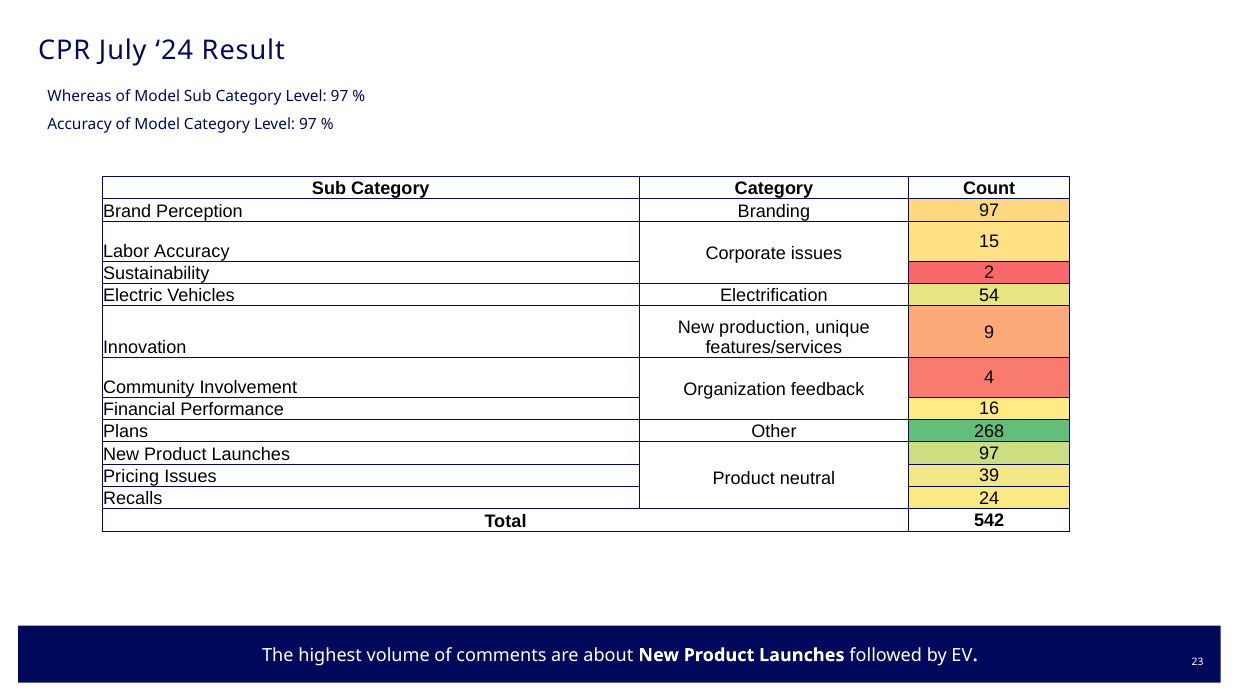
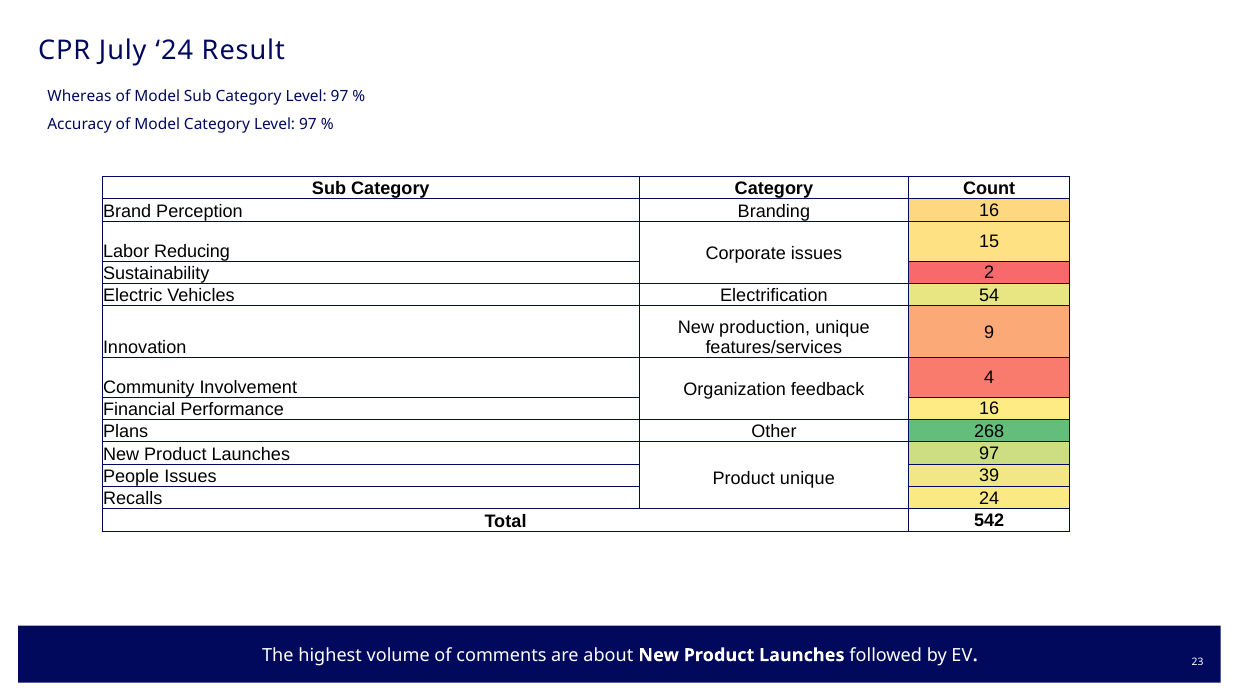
Branding 97: 97 -> 16 (989, 211)
Labor Accuracy: Accuracy -> Reducing (192, 251)
Pricing: Pricing -> People (131, 477)
Product neutral: neutral -> unique (807, 479)
